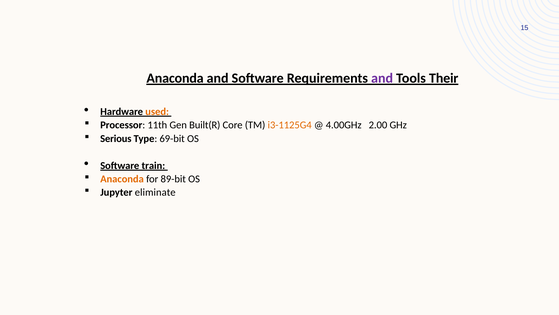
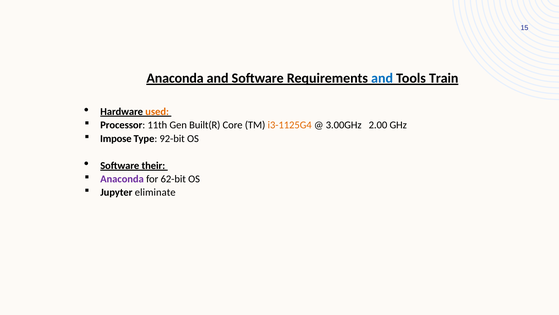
and colour: purple -> blue (382, 78)
Their: Their -> Train (444, 78)
4.00GHz: 4.00GHz -> 3.00GHz (344, 125)
Serious: Serious -> Impose (116, 138)
69-bit: 69-bit -> 92-bit (172, 138)
train: train -> their (153, 165)
Anaconda colour: orange -> purple (122, 179)
89-bit: 89-bit -> 62-bit (173, 179)
